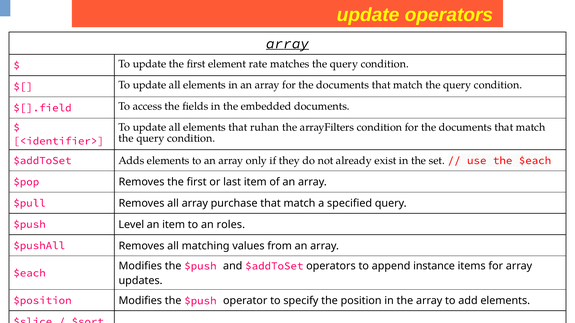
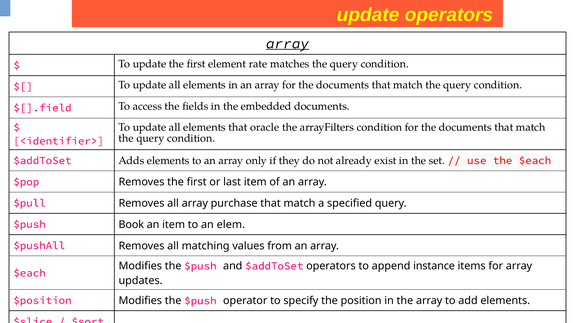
ruhan: ruhan -> oracle (265, 127)
Level: Level -> Book (131, 225)
roles: roles -> elem (231, 225)
